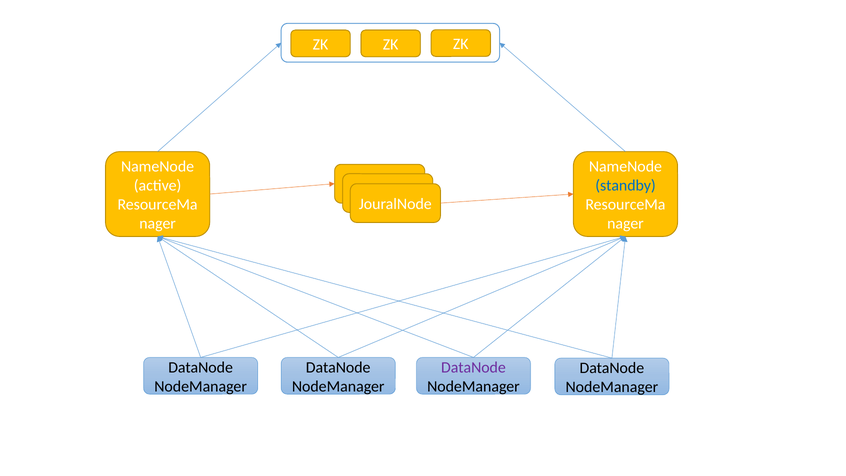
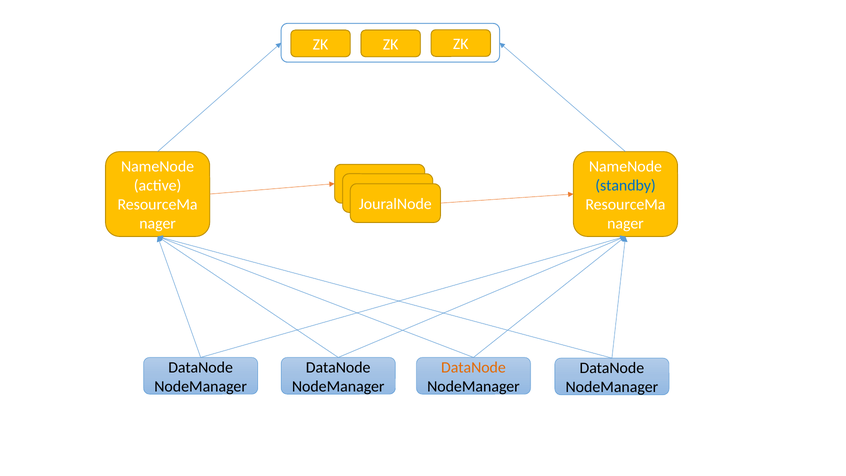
DataNode colour: purple -> orange (473, 367)
